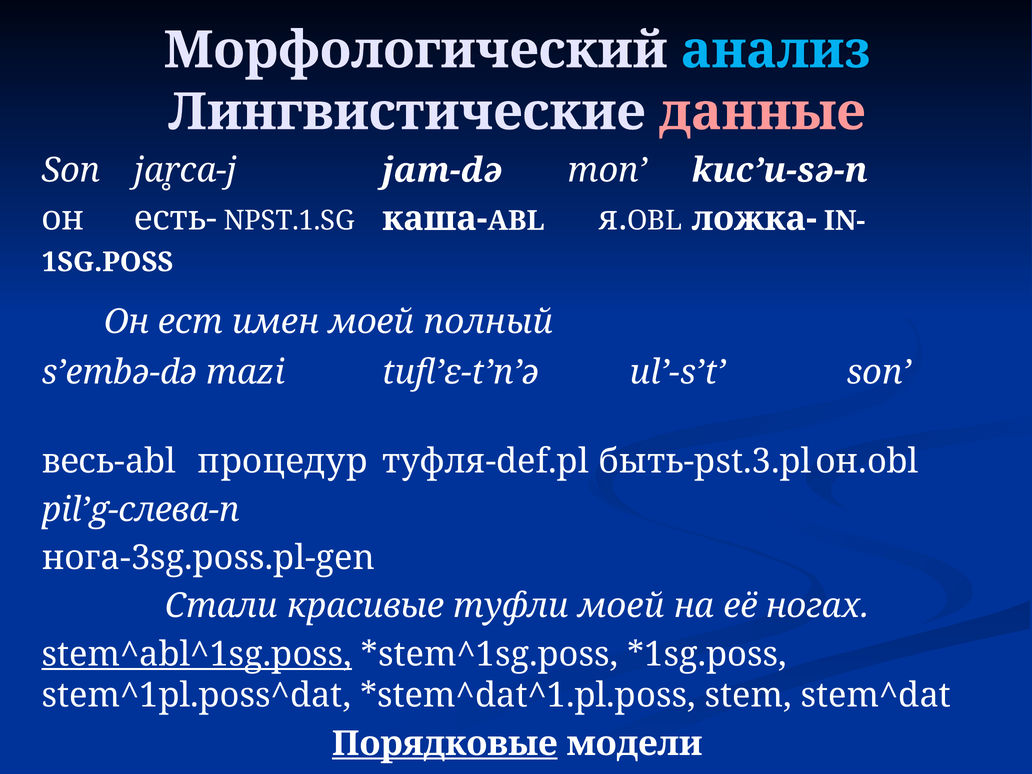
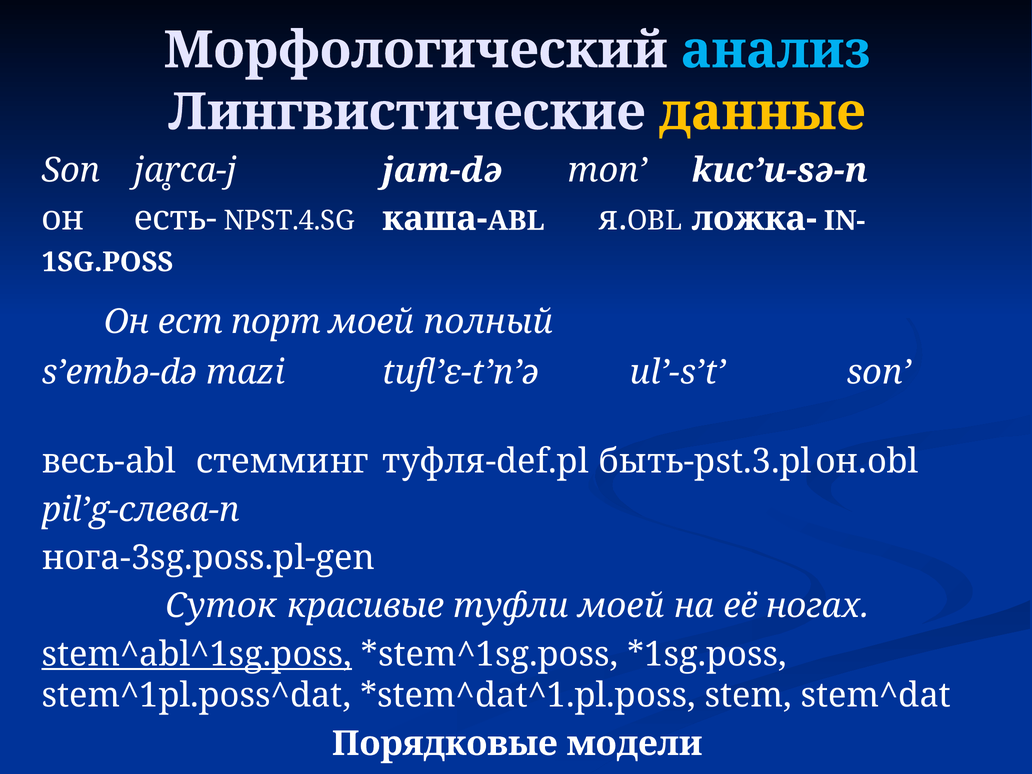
данные colour: pink -> yellow (762, 112)
NPST.1.SG: NPST.1.SG -> NPST.4.SG (289, 221)
имен: имен -> порт (276, 322)
процедур: процедур -> стемминг (283, 462)
Стали: Стали -> Суток (221, 606)
Порядковые underline: present -> none (445, 744)
